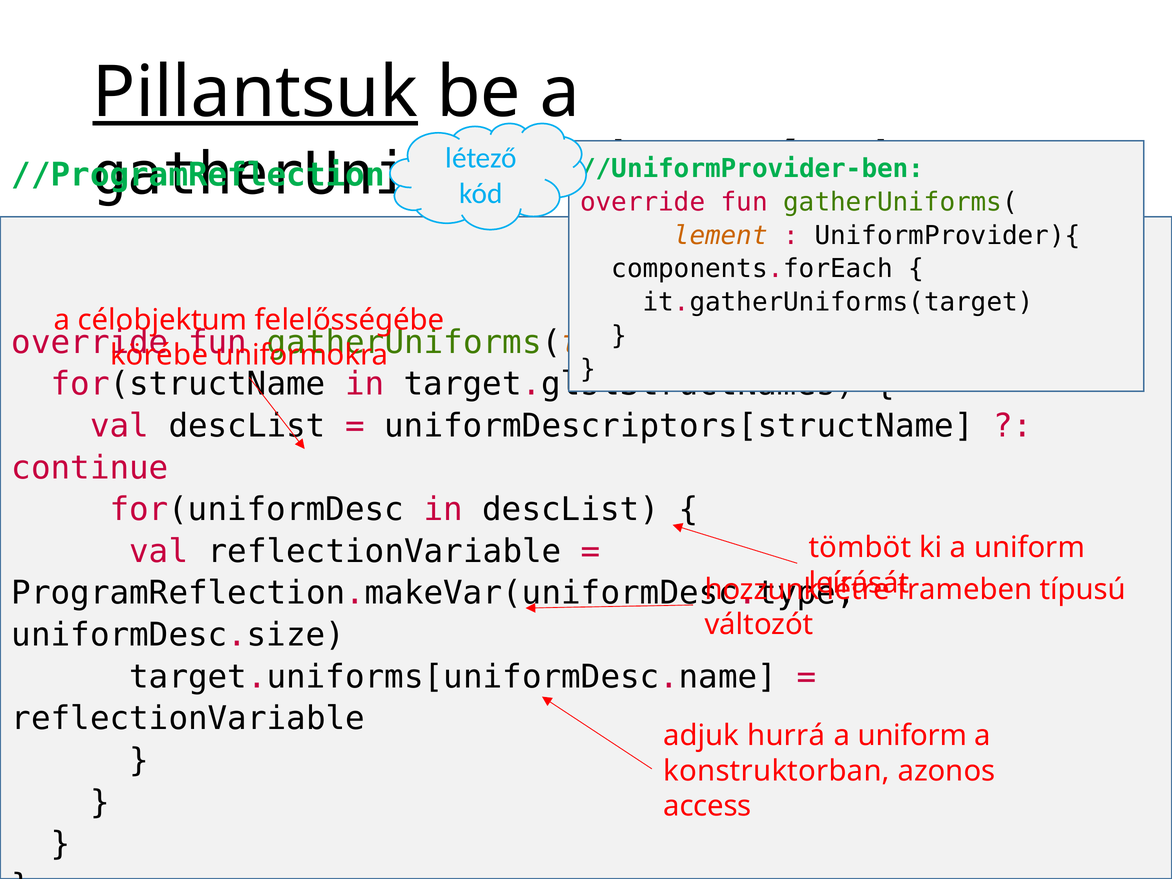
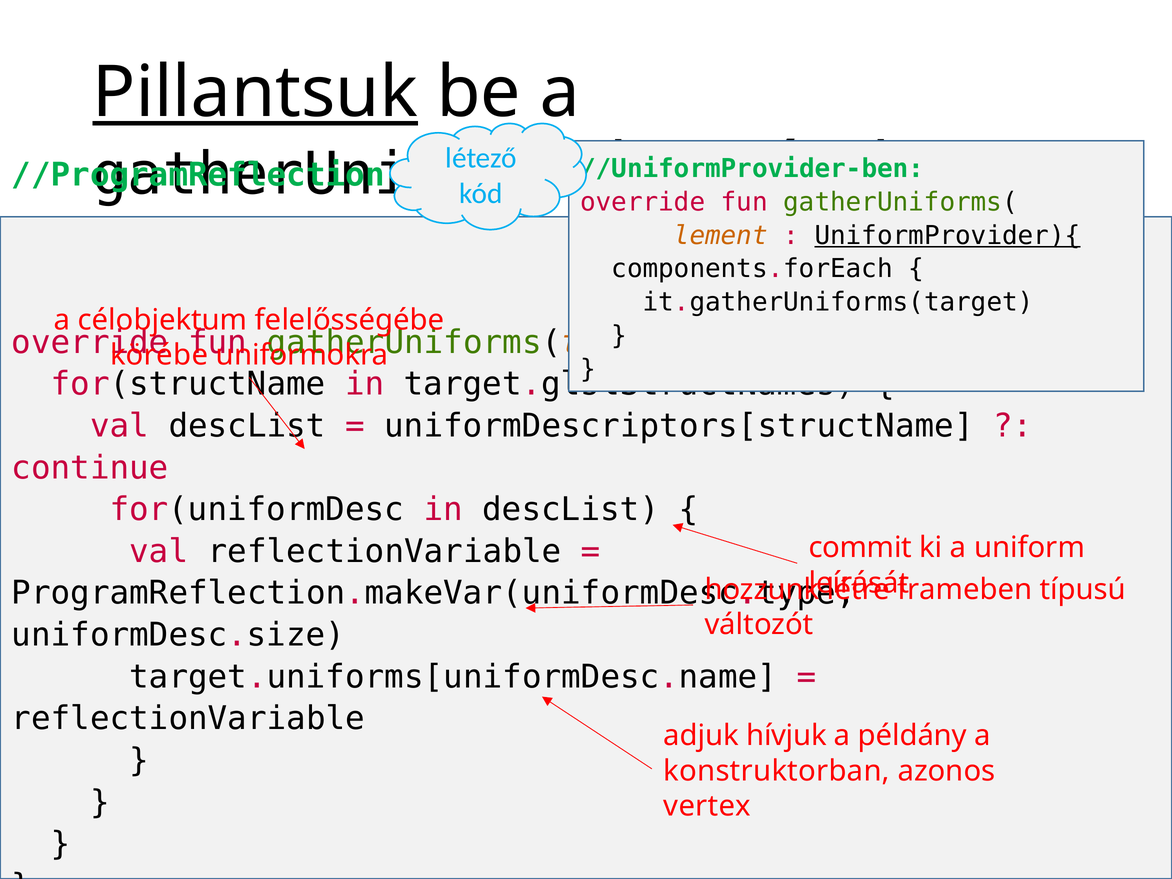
UniformProvider){ underline: none -> present (948, 236)
tömböt: tömböt -> commit (860, 548)
hurrá: hurrá -> hívjuk (786, 736)
uniform: uniform -> példány (912, 736)
access: access -> vertex (707, 806)
